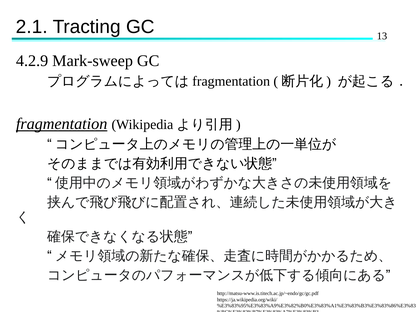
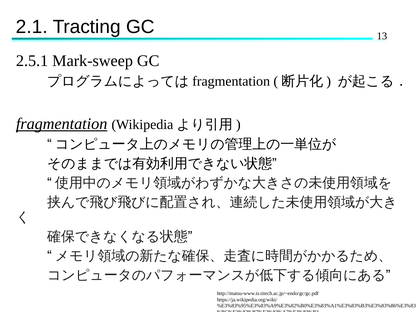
4.2.9: 4.2.9 -> 2.5.1 (32, 61)
